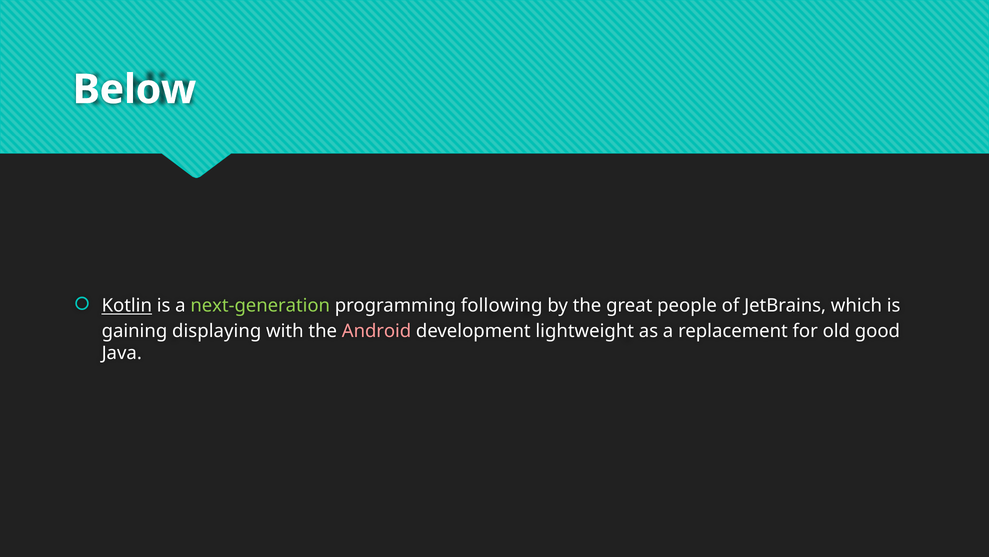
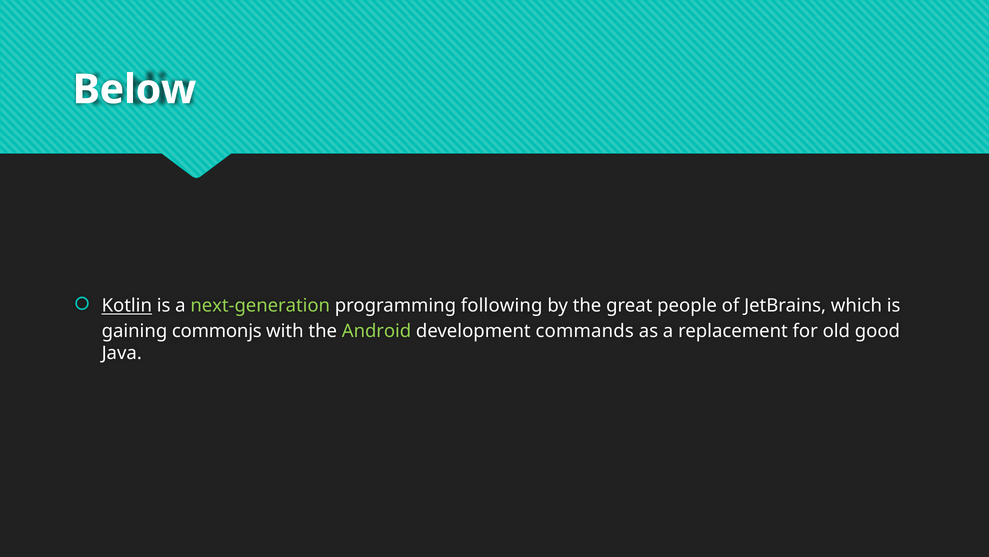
displaying: displaying -> commonjs (217, 331)
Android colour: pink -> light green (377, 331)
lightweight: lightweight -> commands (585, 331)
